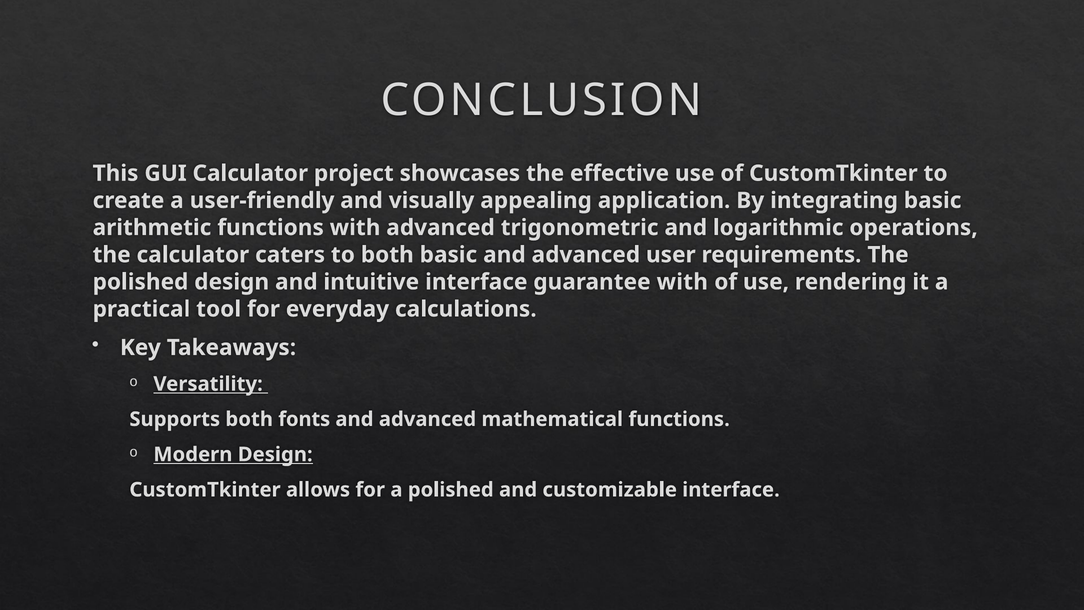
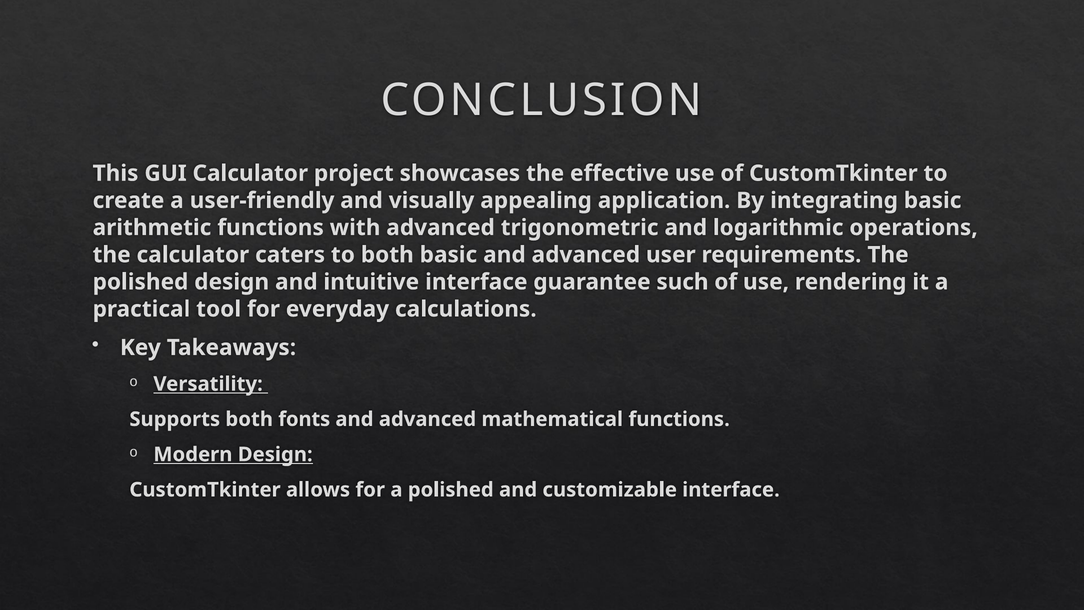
guarantee with: with -> such (682, 282)
